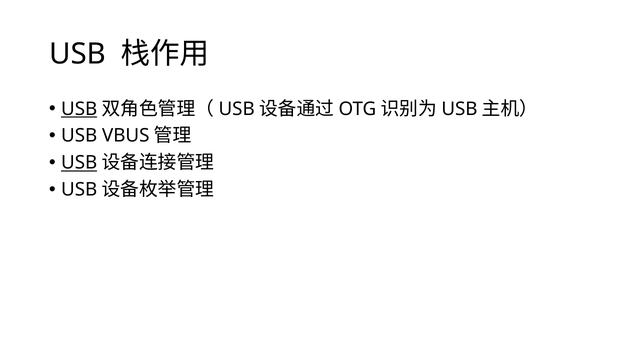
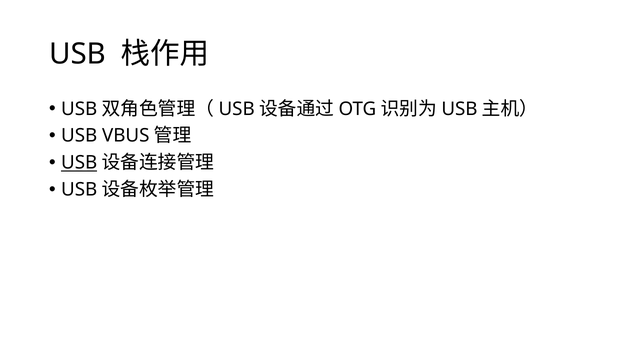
USB underline: present -> none (79, 109)
